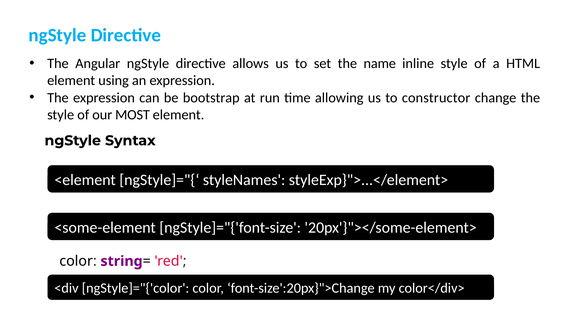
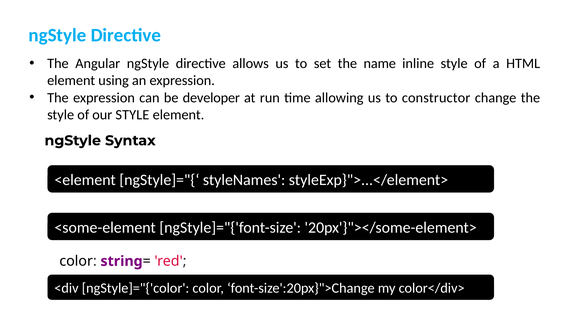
bootstrap: bootstrap -> developer (211, 98)
our MOST: MOST -> STYLE (132, 115)
